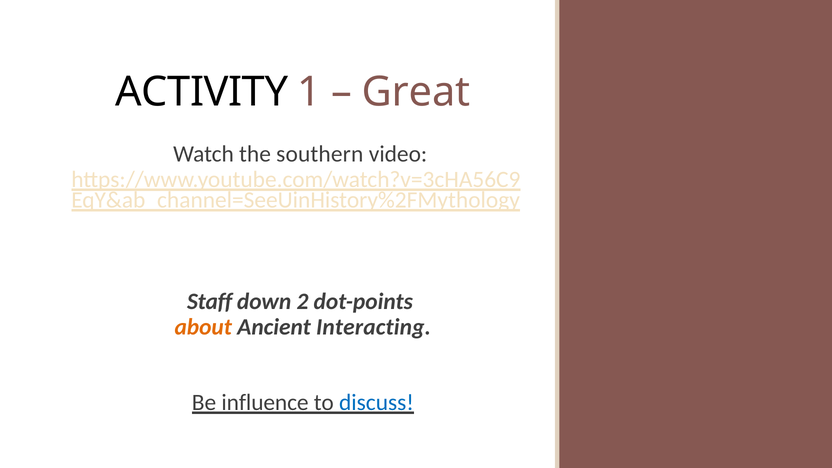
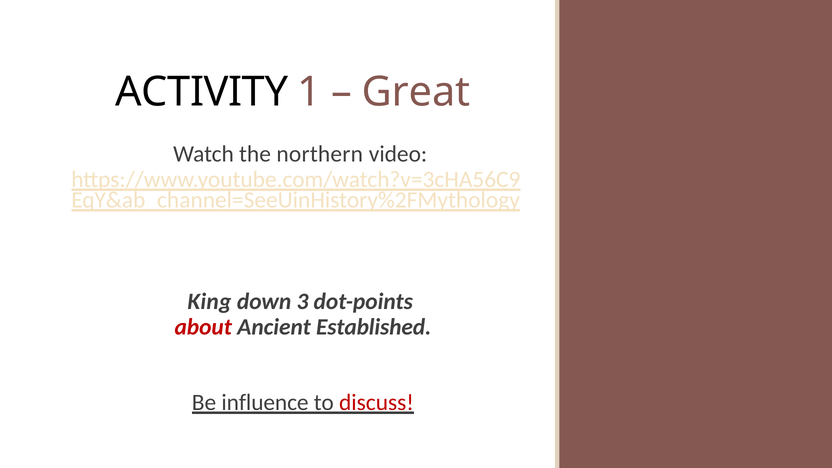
southern: southern -> northern (320, 154)
Staff: Staff -> King (209, 301)
2: 2 -> 3 (302, 301)
about colour: orange -> red (203, 327)
Interacting: Interacting -> Established (374, 327)
discuss colour: blue -> red (377, 403)
